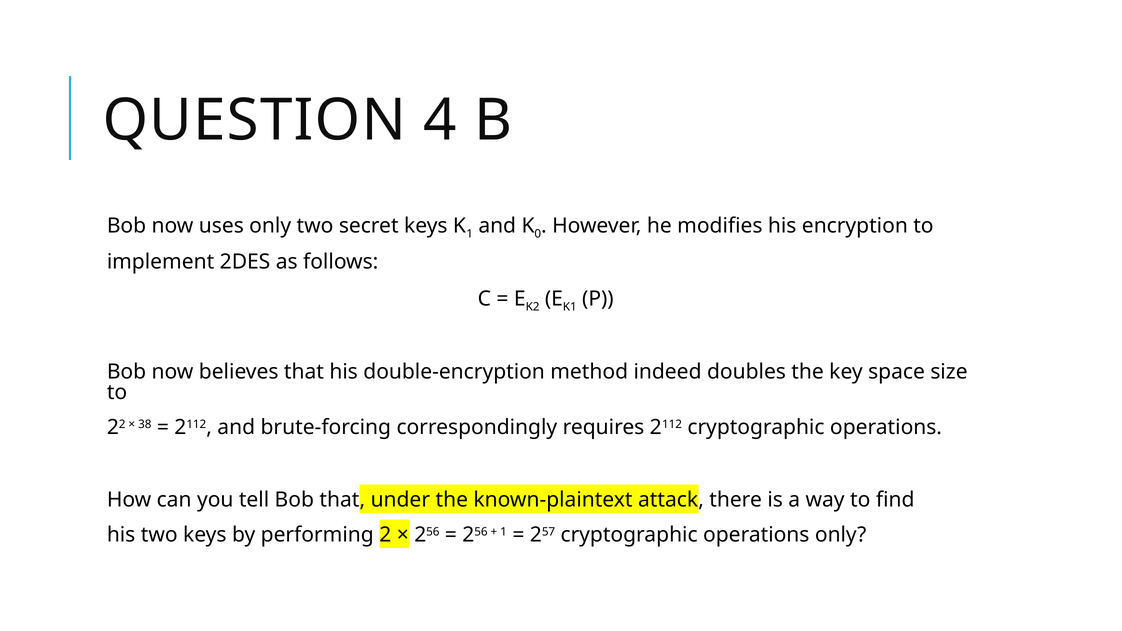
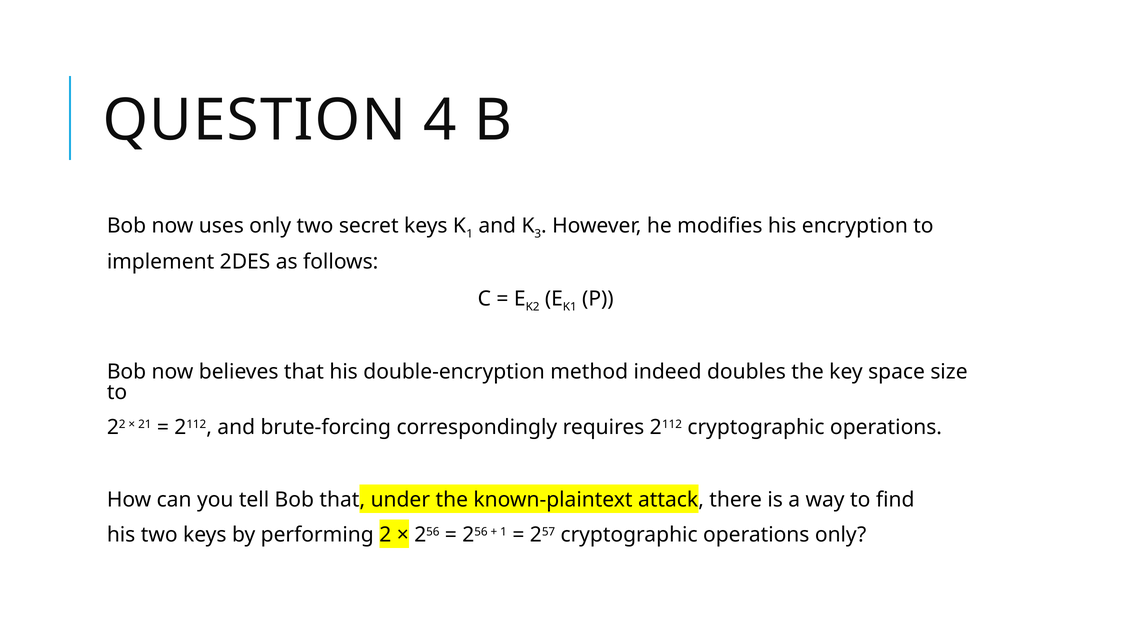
0: 0 -> 3 (538, 234)
38: 38 -> 21 (145, 424)
